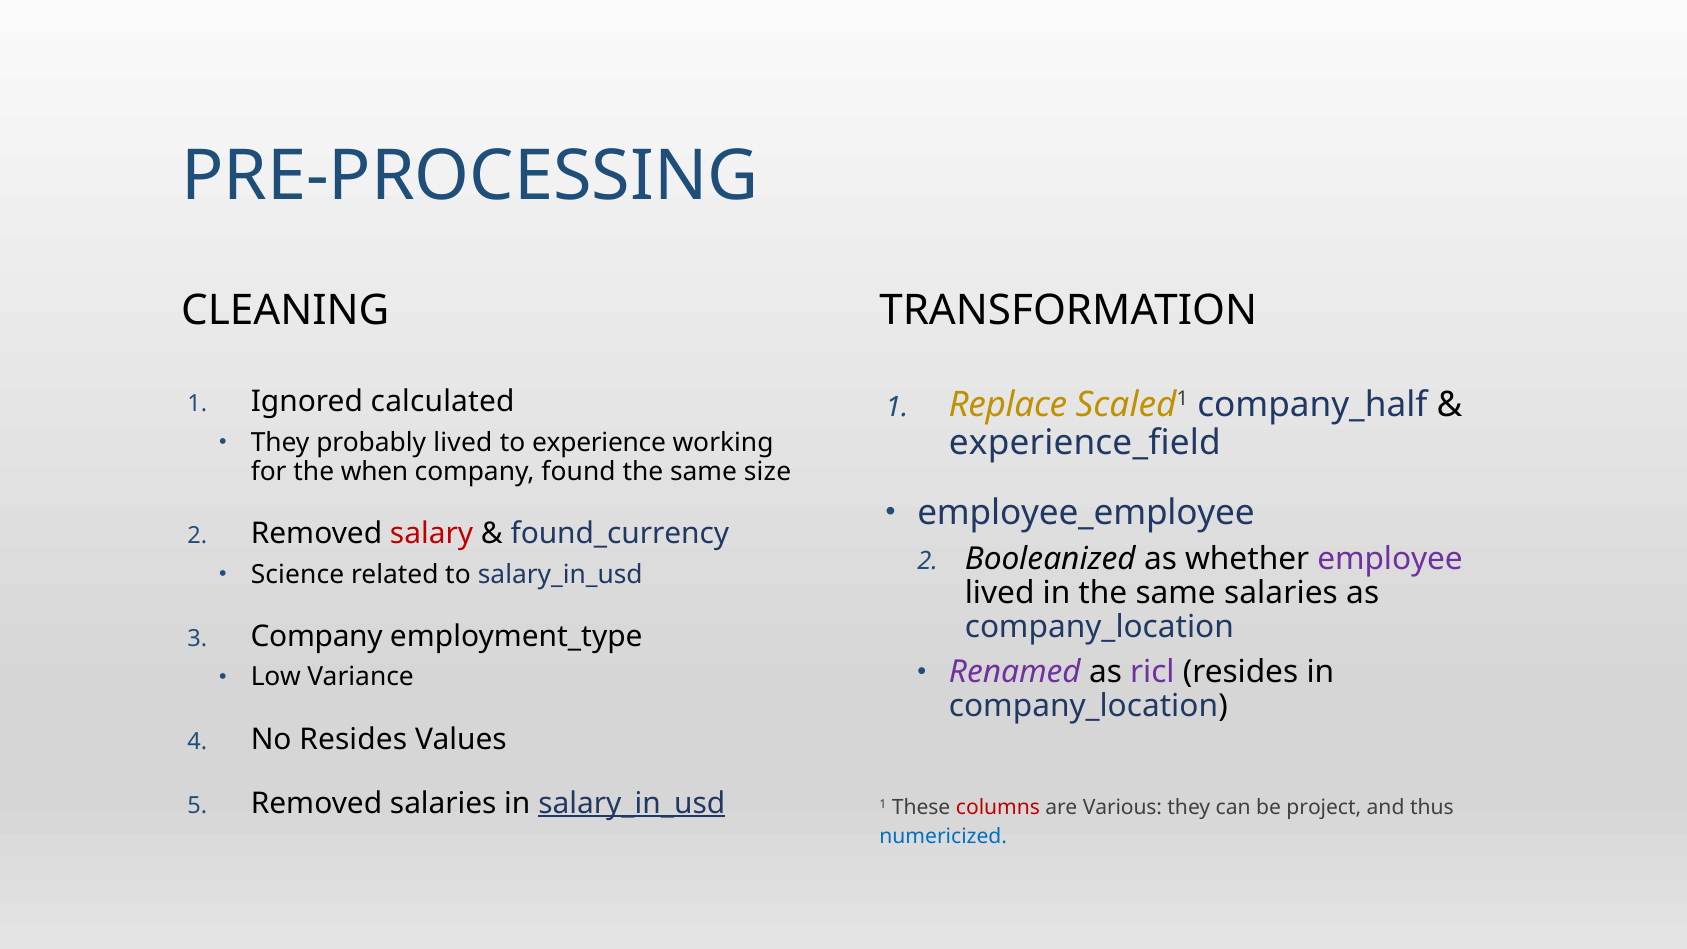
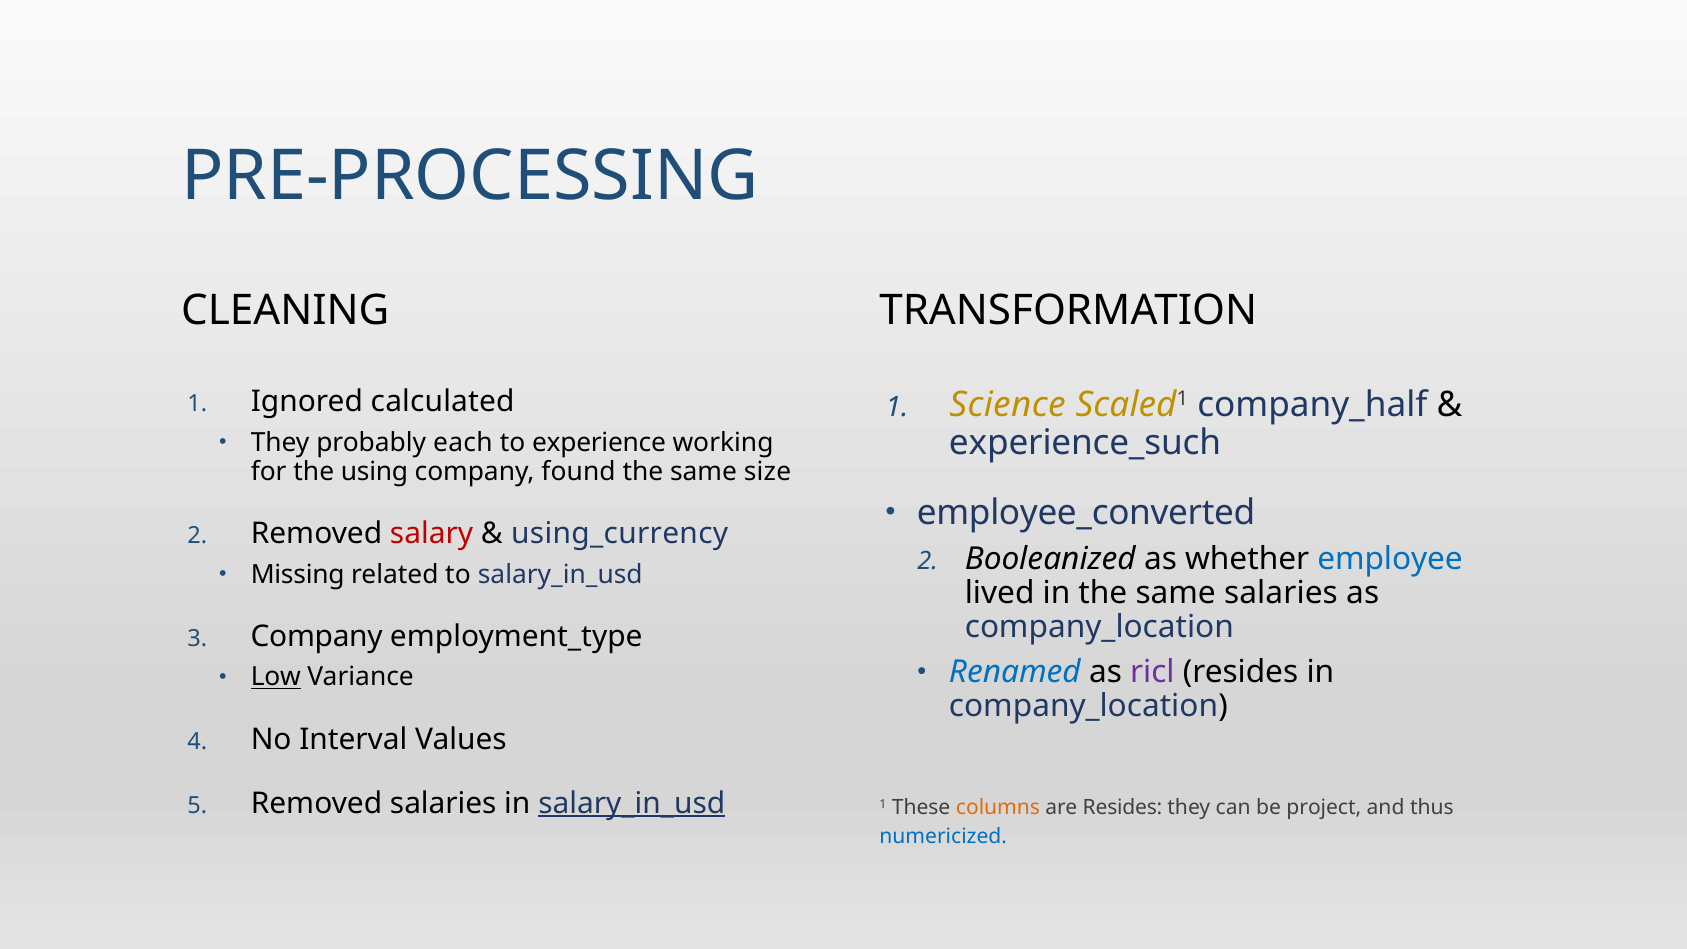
Replace: Replace -> Science (1008, 405)
probably lived: lived -> each (463, 443)
experience_field: experience_field -> experience_such (1085, 443)
when: when -> using (375, 471)
employee_employee: employee_employee -> employee_converted (1086, 513)
found_currency: found_currency -> using_currency (620, 533)
employee colour: purple -> blue (1390, 559)
Science: Science -> Missing (298, 574)
Renamed colour: purple -> blue (1015, 672)
Low underline: none -> present (276, 677)
No Resides: Resides -> Interval (353, 739)
columns colour: red -> orange (998, 808)
are Various: Various -> Resides (1123, 808)
